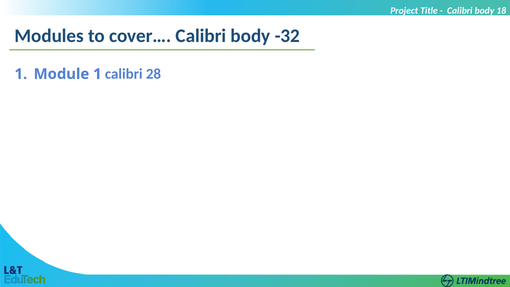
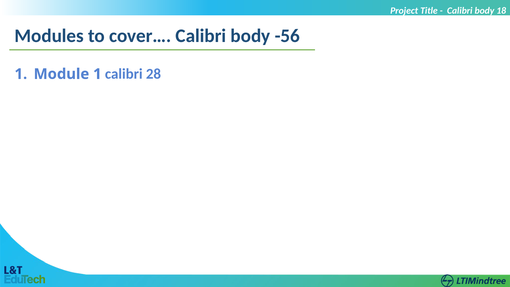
-32: -32 -> -56 (287, 36)
